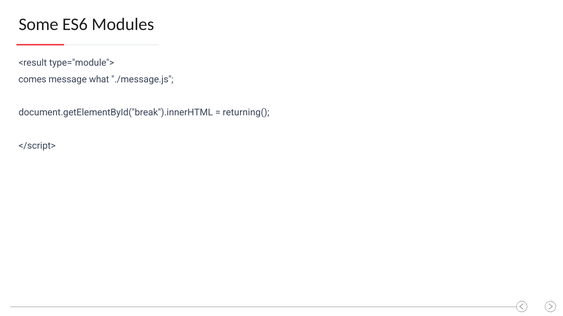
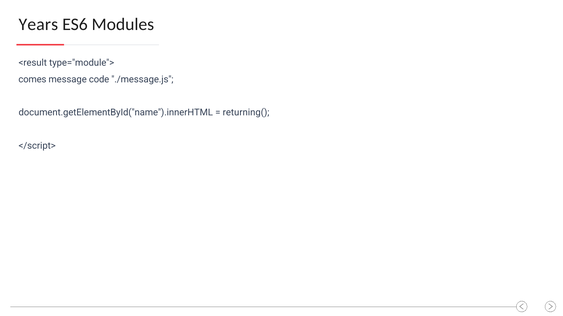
Some: Some -> Years (38, 25)
what: what -> code (99, 79)
document.getElementById("break").innerHTML: document.getElementById("break").innerHTML -> document.getElementById("name").innerHTML (116, 113)
